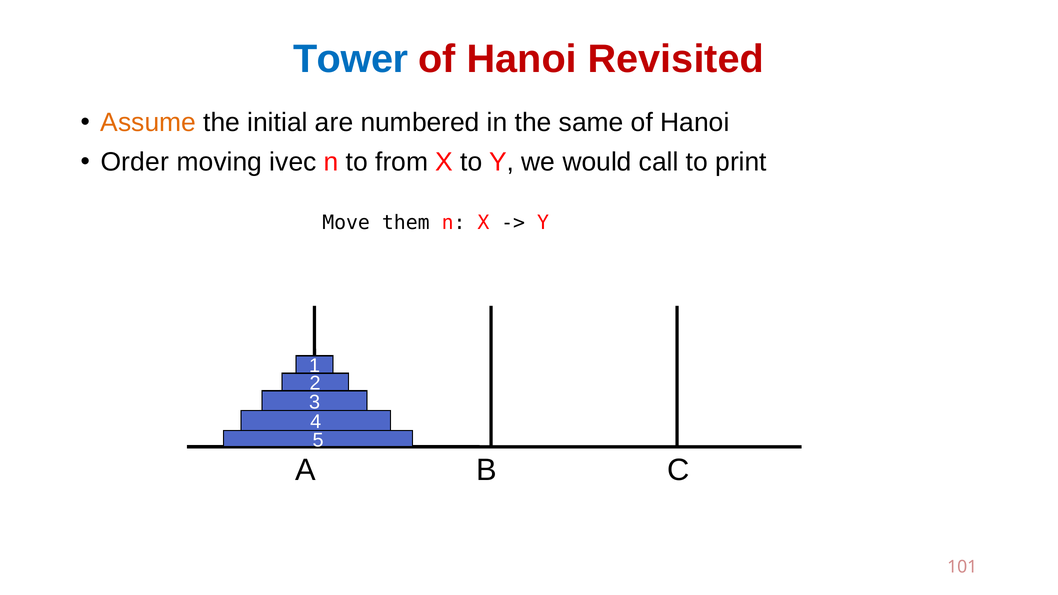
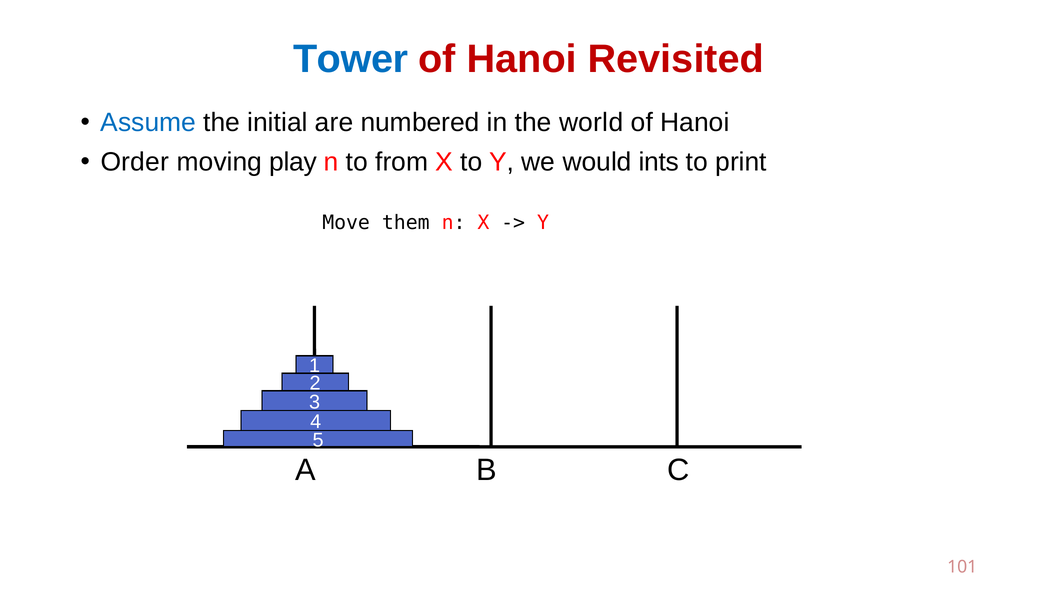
Assume colour: orange -> blue (148, 123)
same: same -> world (591, 123)
ivec: ivec -> play (293, 162)
call: call -> ints (659, 162)
